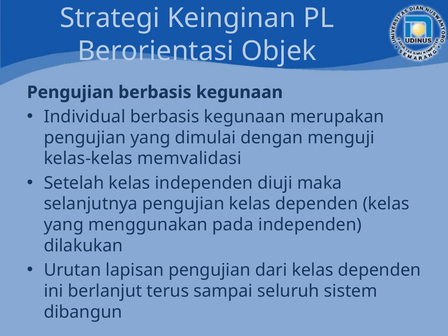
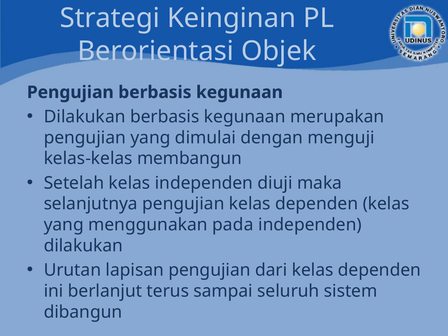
Individual: Individual -> Dilakukan (85, 117)
memvalidasi: memvalidasi -> membangun (189, 159)
